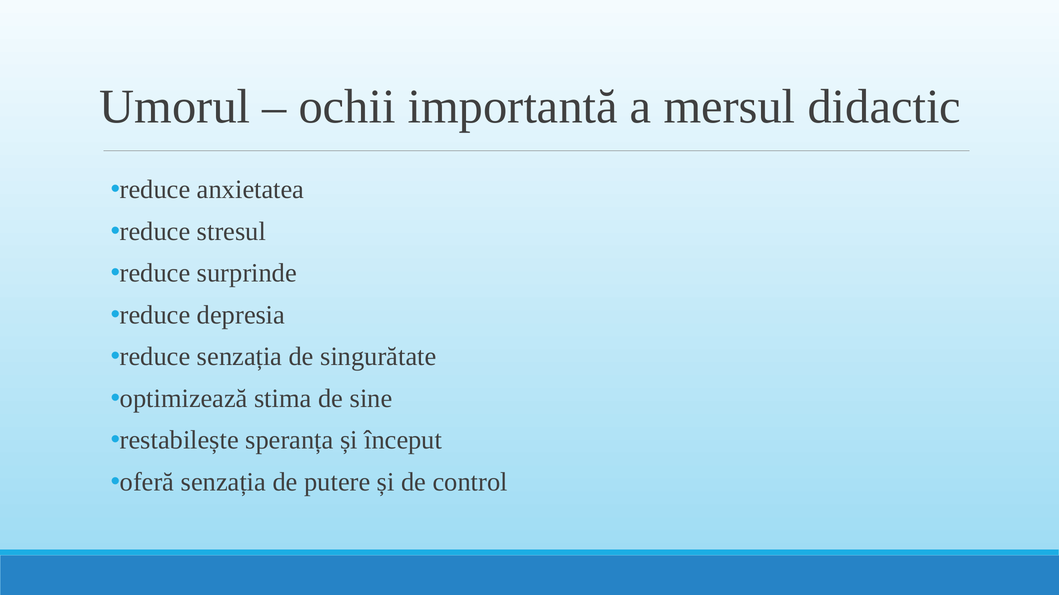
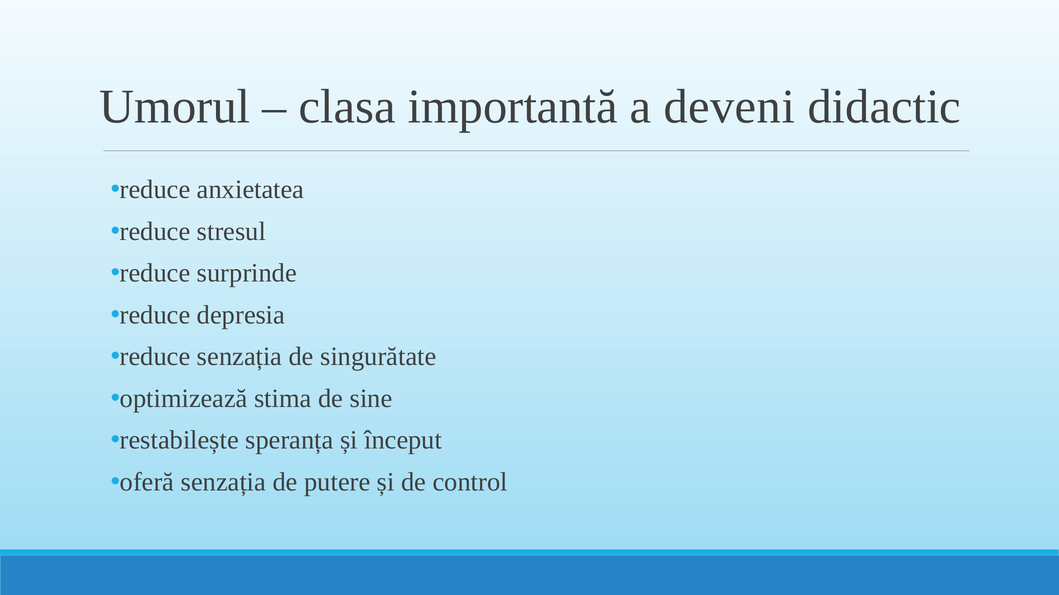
ochii: ochii -> clasa (347, 107)
mersul: mersul -> deveni (729, 107)
